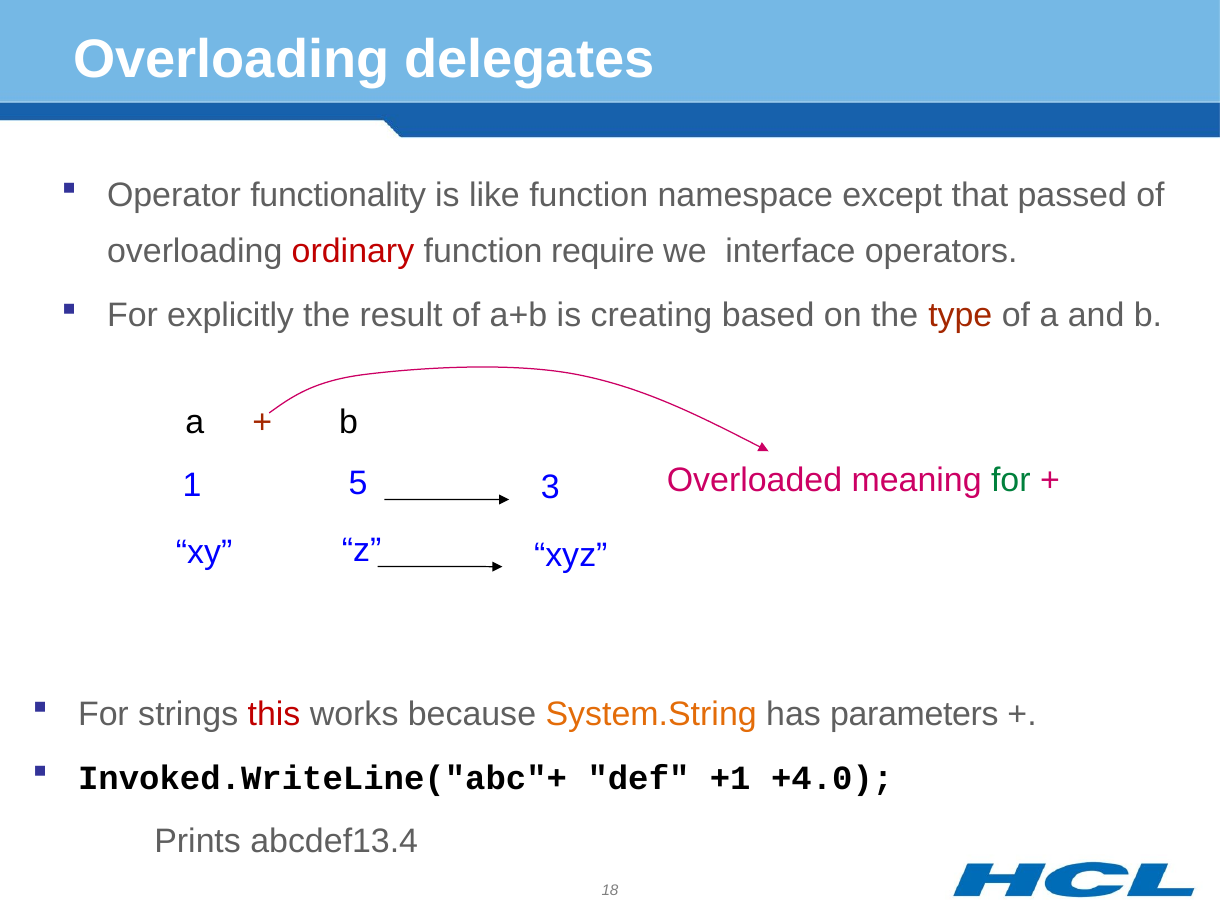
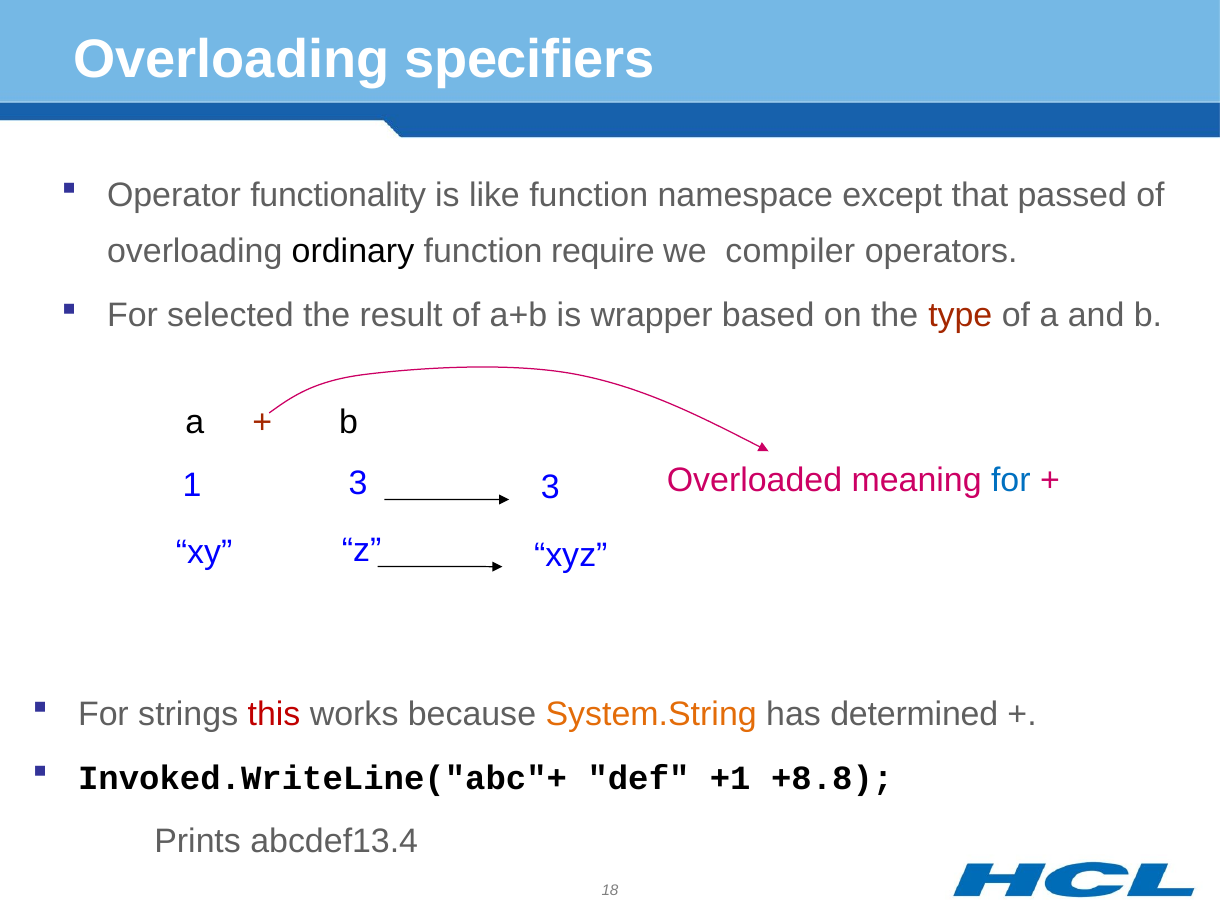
delegates: delegates -> specifiers (530, 60)
ordinary colour: red -> black (353, 252)
interface: interface -> compiler (790, 252)
explicitly: explicitly -> selected (230, 315)
creating: creating -> wrapper (652, 315)
for colour: green -> blue (1011, 480)
1 5: 5 -> 3 (358, 483)
parameters: parameters -> determined (914, 714)
+4.0: +4.0 -> +8.8 (832, 778)
